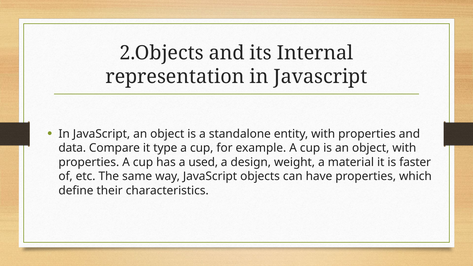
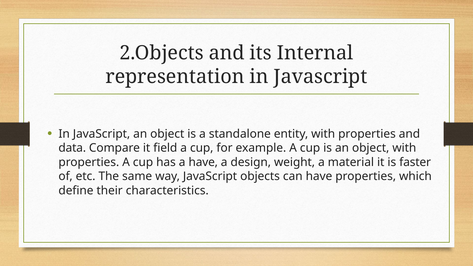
type: type -> field (165, 148)
a used: used -> have (203, 162)
